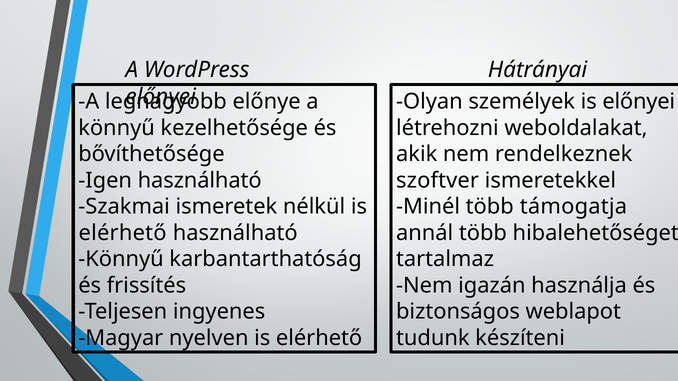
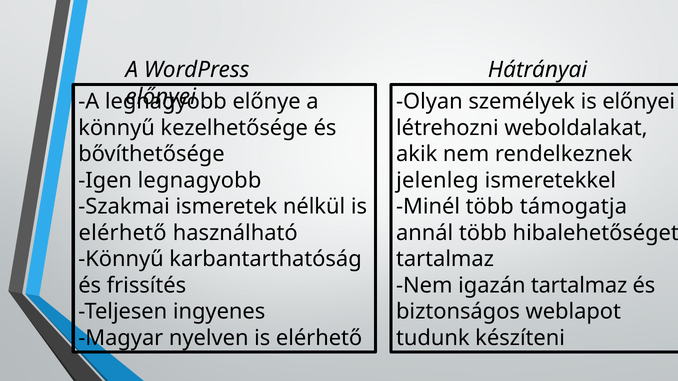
Igen használható: használható -> legnagyobb (200, 181)
szoftver: szoftver -> jelenleg (437, 181)
igazán használja: használja -> tartalmaz (579, 286)
